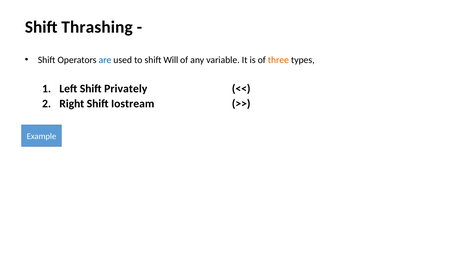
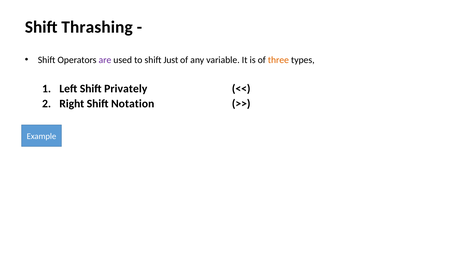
are colour: blue -> purple (105, 60)
Will: Will -> Just (171, 60)
Iostream: Iostream -> Notation (133, 103)
